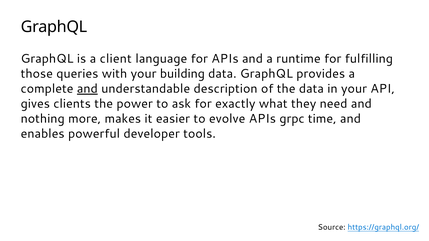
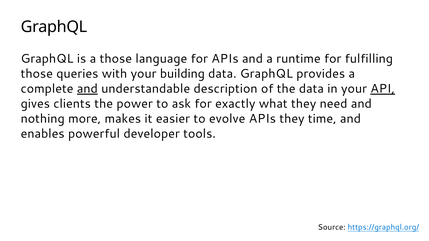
a client: client -> those (116, 59)
API underline: none -> present (383, 89)
APIs grpc: grpc -> they (292, 119)
